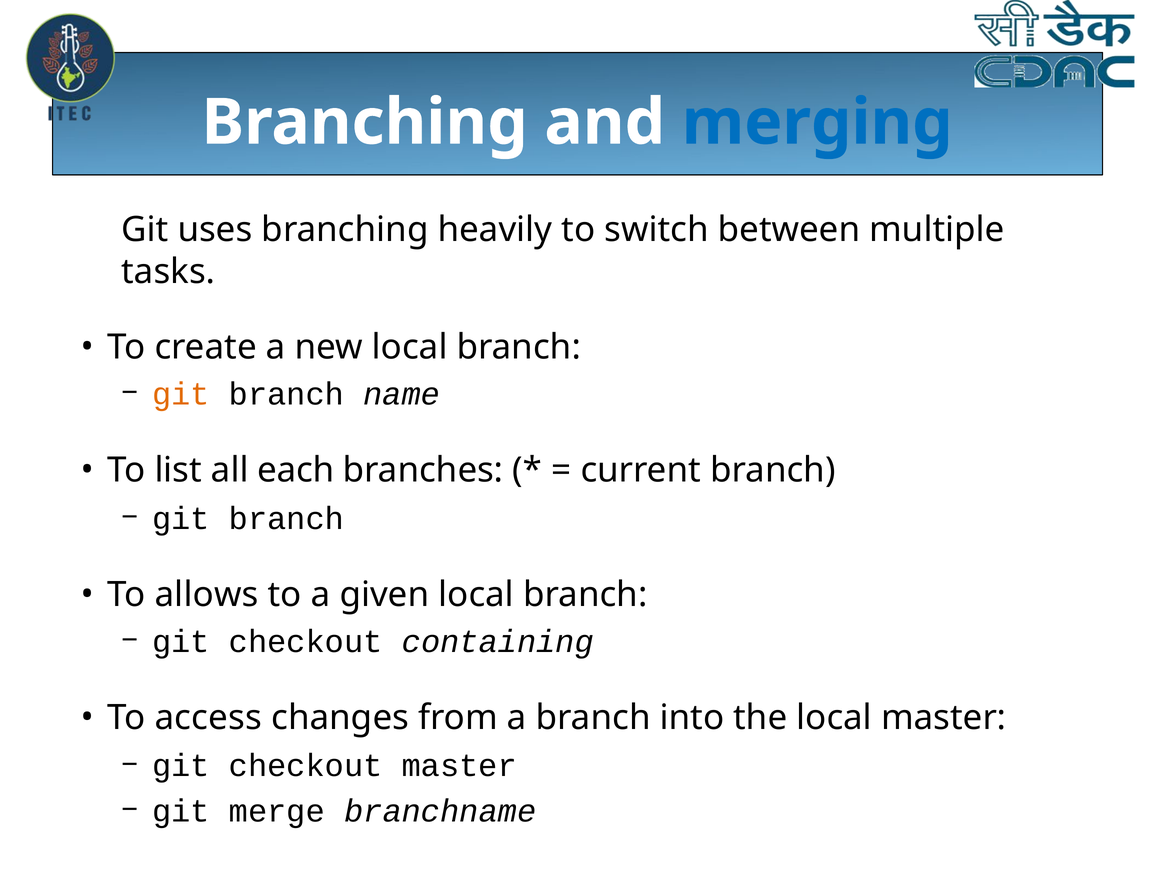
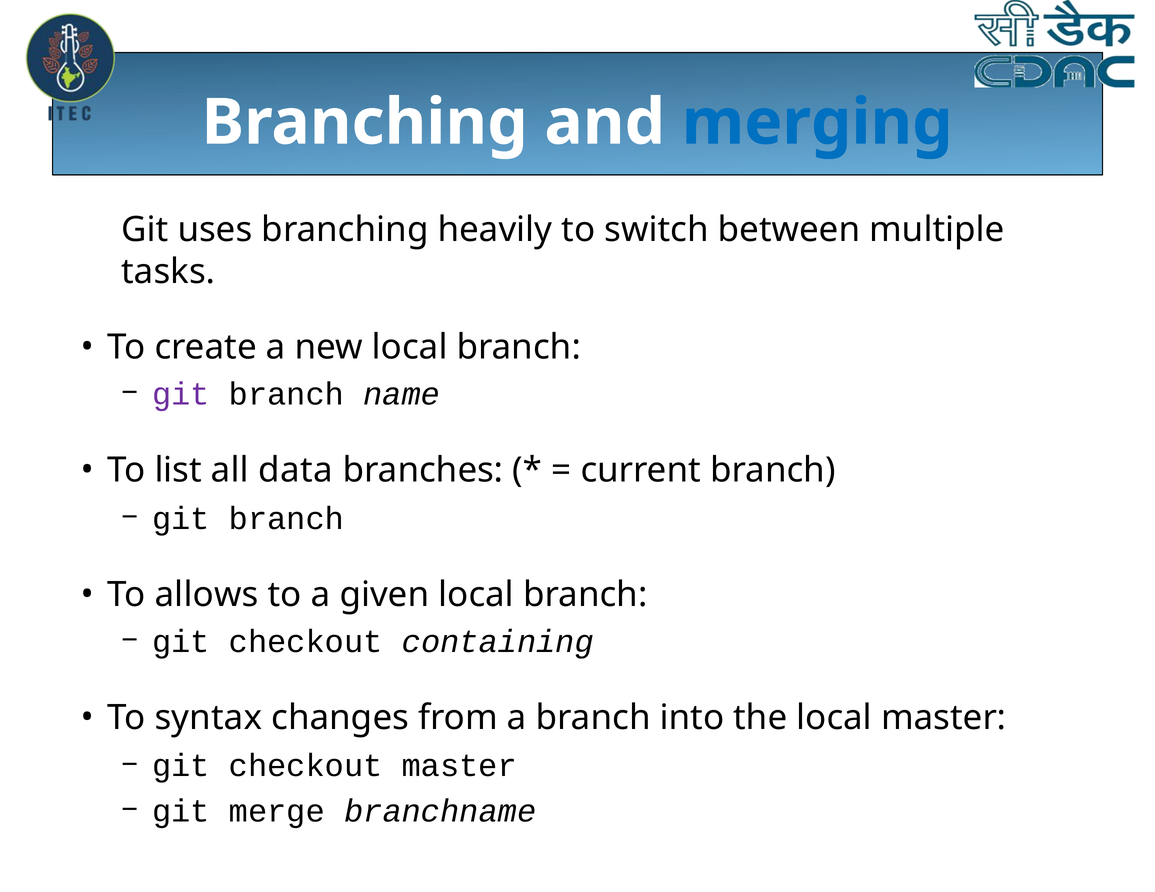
git colour: orange -> purple (181, 394)
each: each -> data (295, 470)
access: access -> syntax (208, 718)
